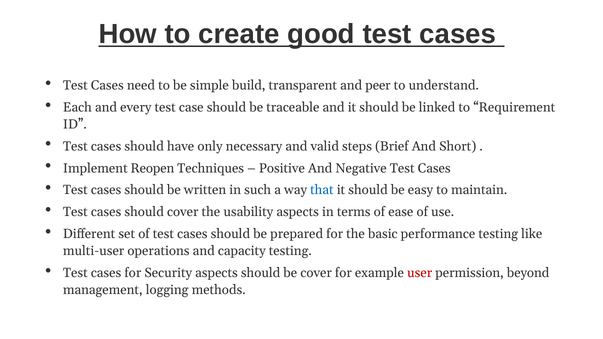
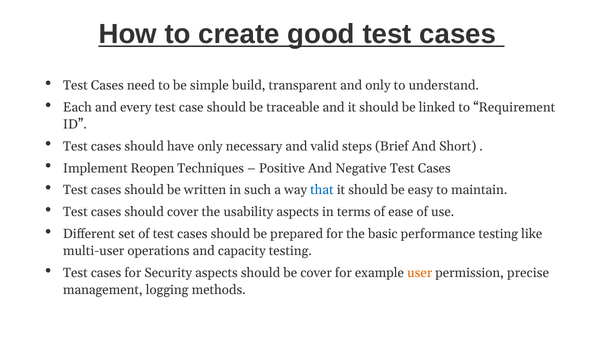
and peer: peer -> only (378, 85)
user colour: red -> orange (420, 273)
beyond: beyond -> precise (528, 273)
